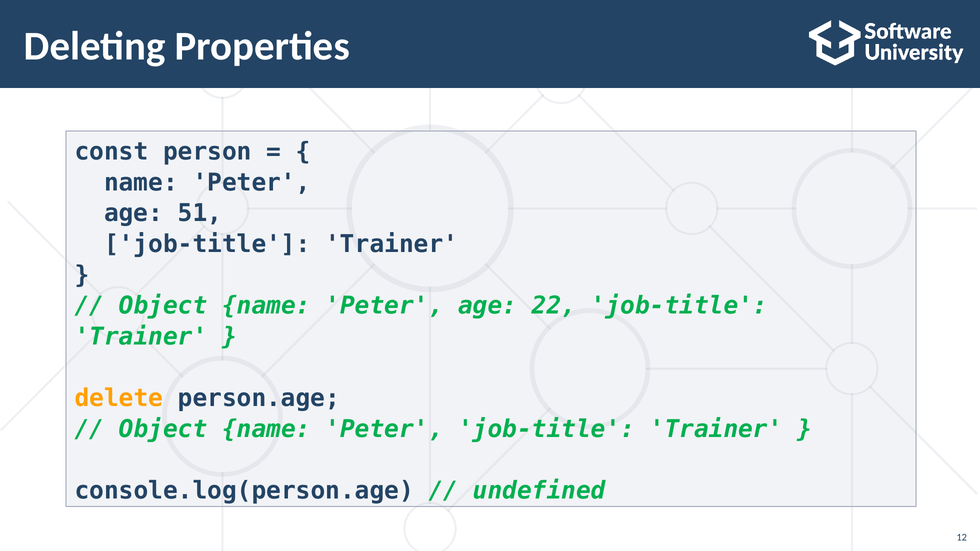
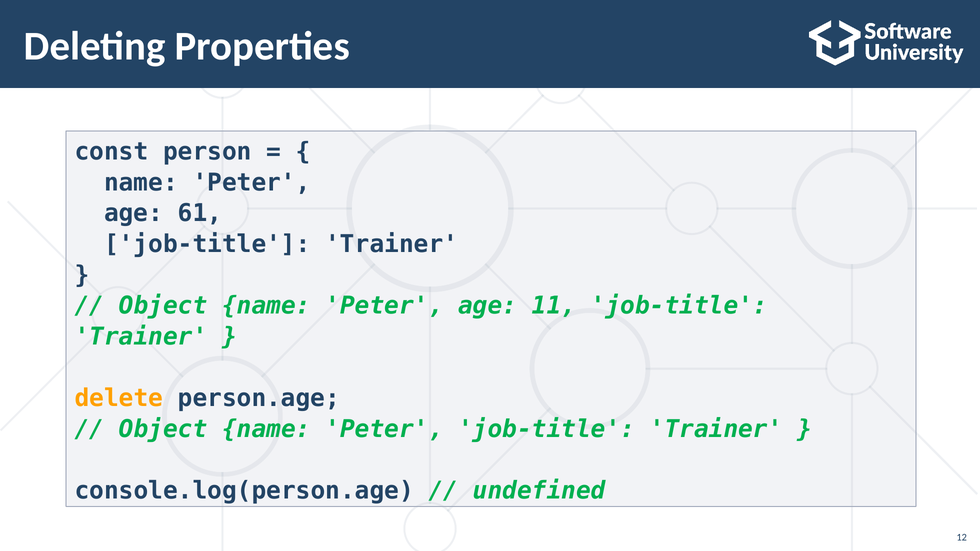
51: 51 -> 61 (200, 213)
22: 22 -> 11 (554, 306)
